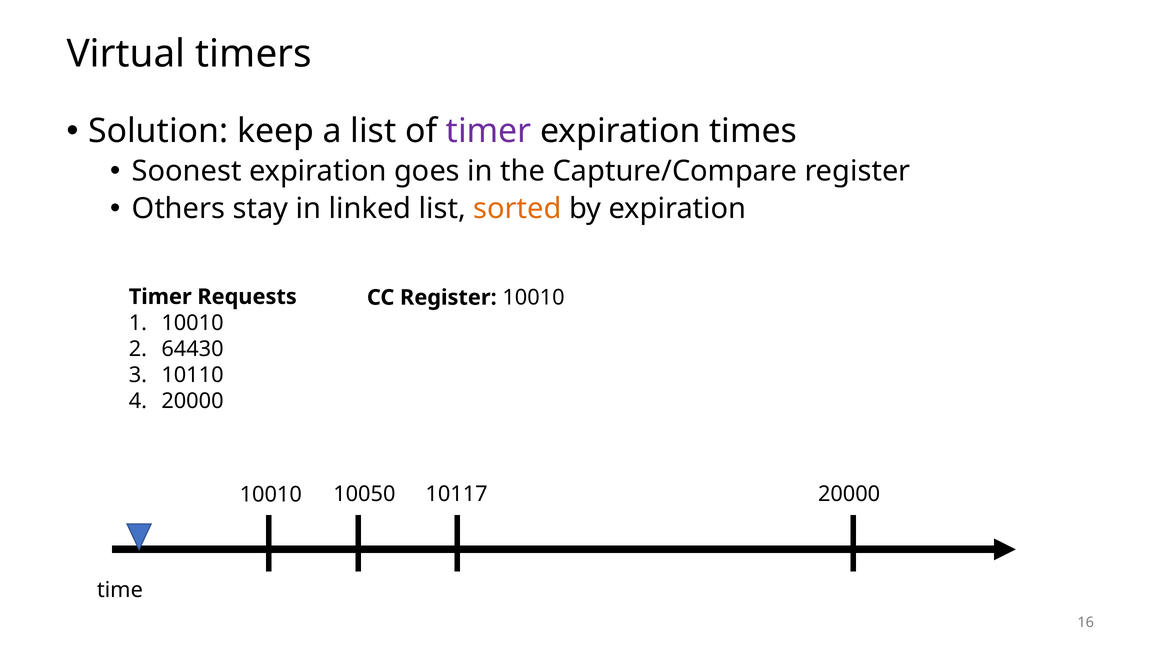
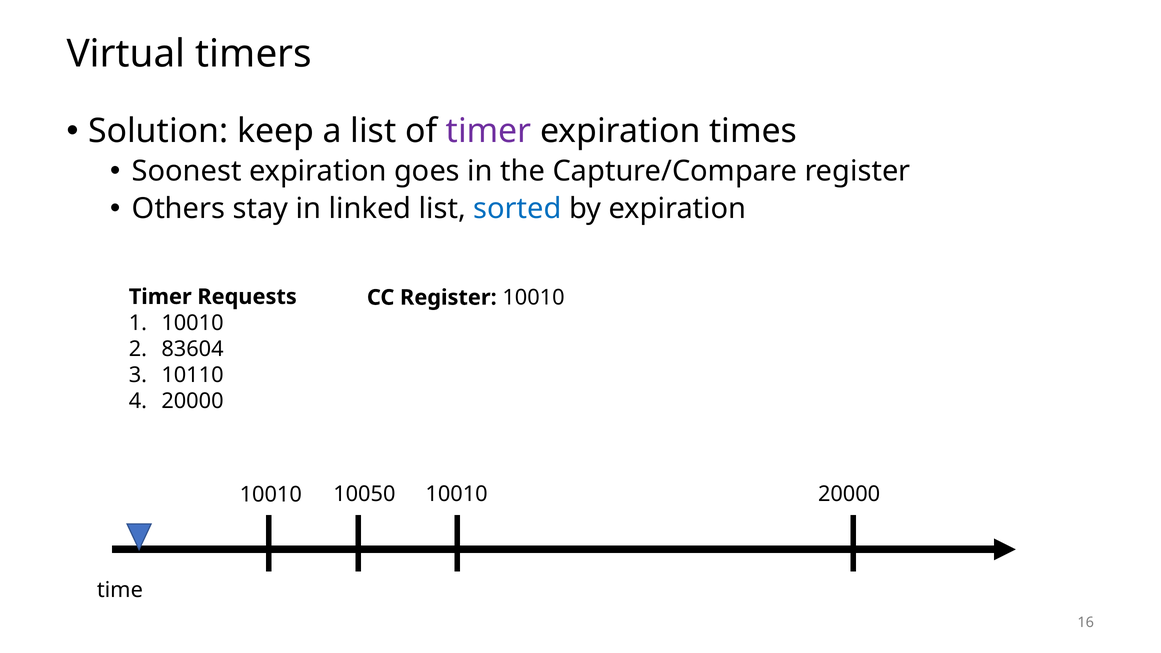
sorted colour: orange -> blue (517, 209)
64430: 64430 -> 83604 (193, 349)
10050 10117: 10117 -> 10010 (457, 494)
